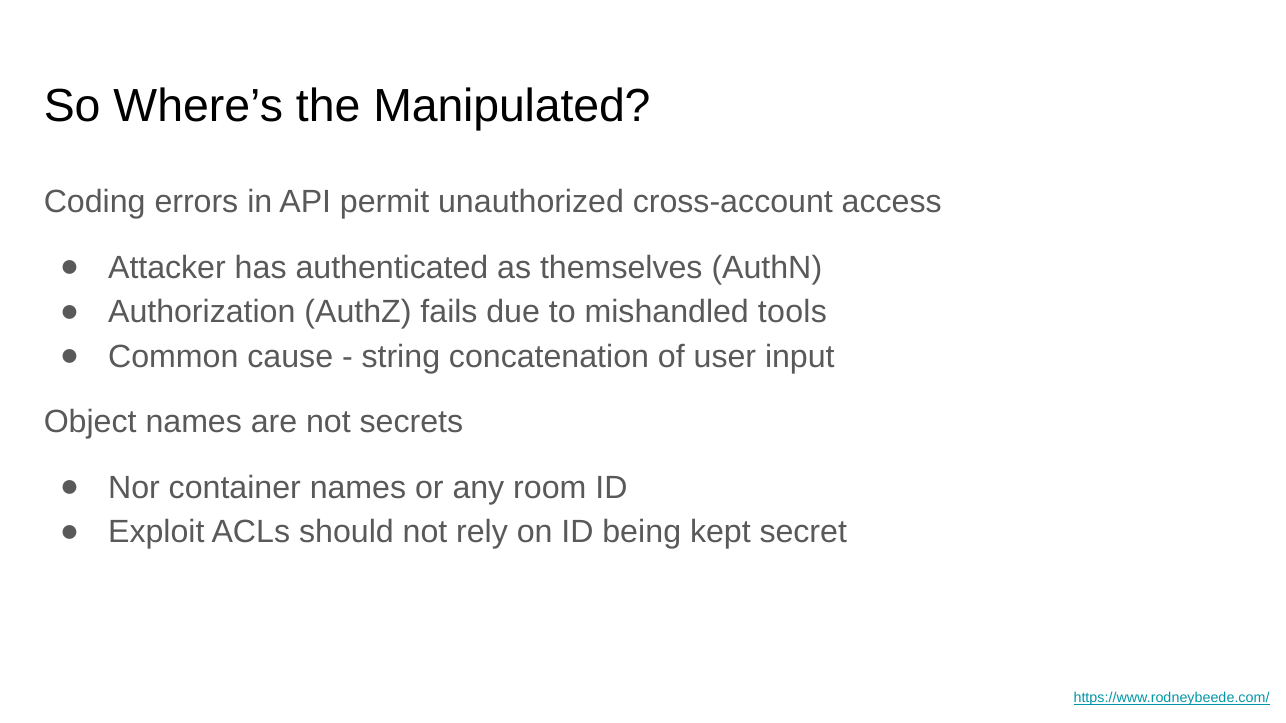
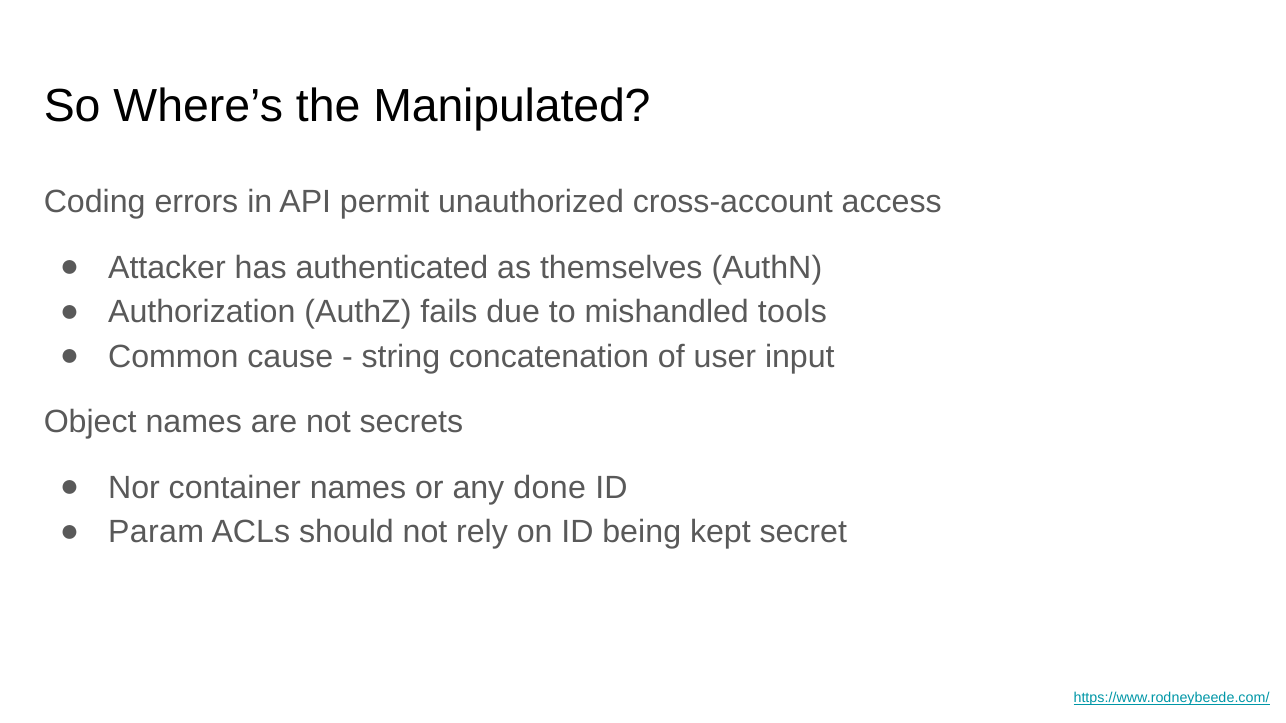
room: room -> done (550, 488)
Exploit: Exploit -> Param (156, 533)
